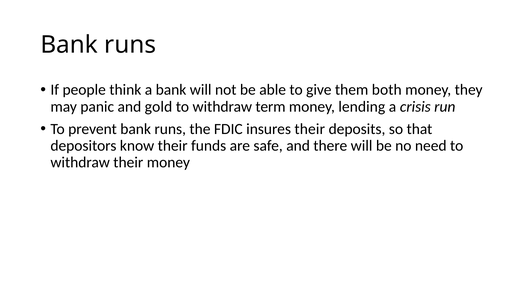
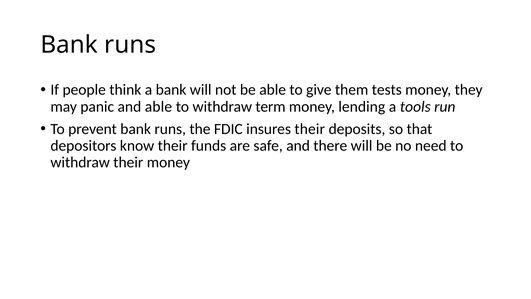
both: both -> tests (387, 90)
and gold: gold -> able (158, 107)
crisis: crisis -> tools (415, 107)
